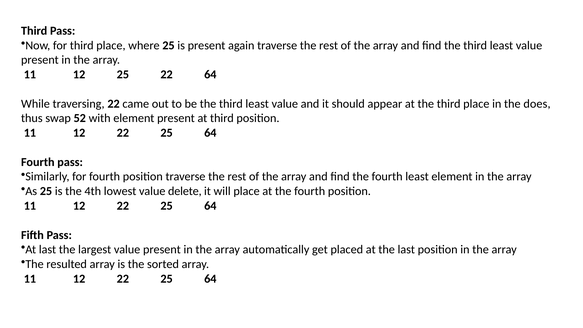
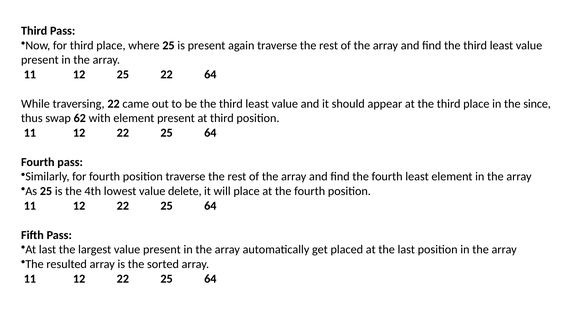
does: does -> since (537, 104)
52: 52 -> 62 (80, 118)
